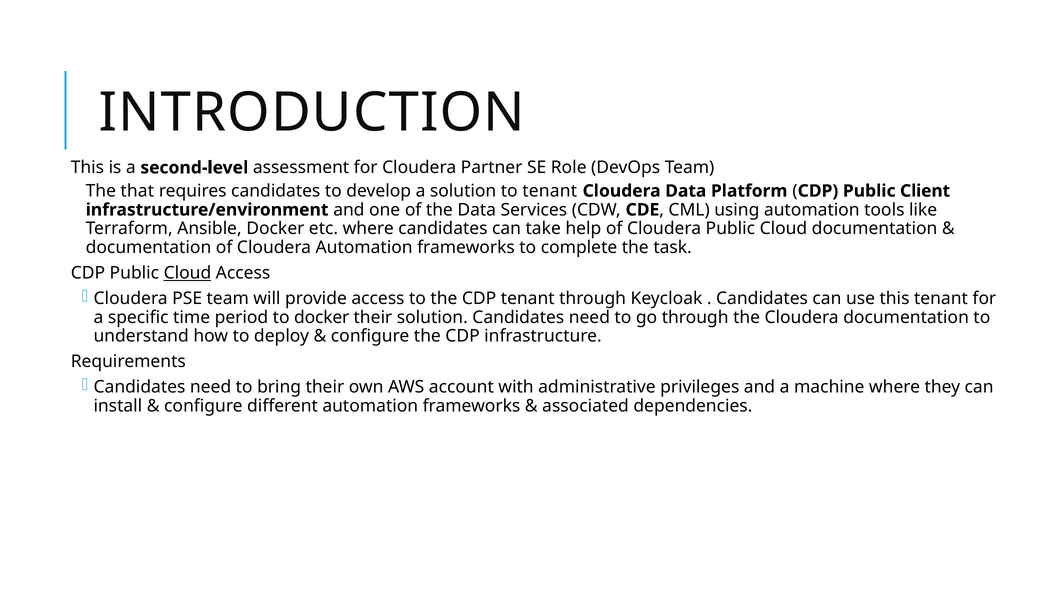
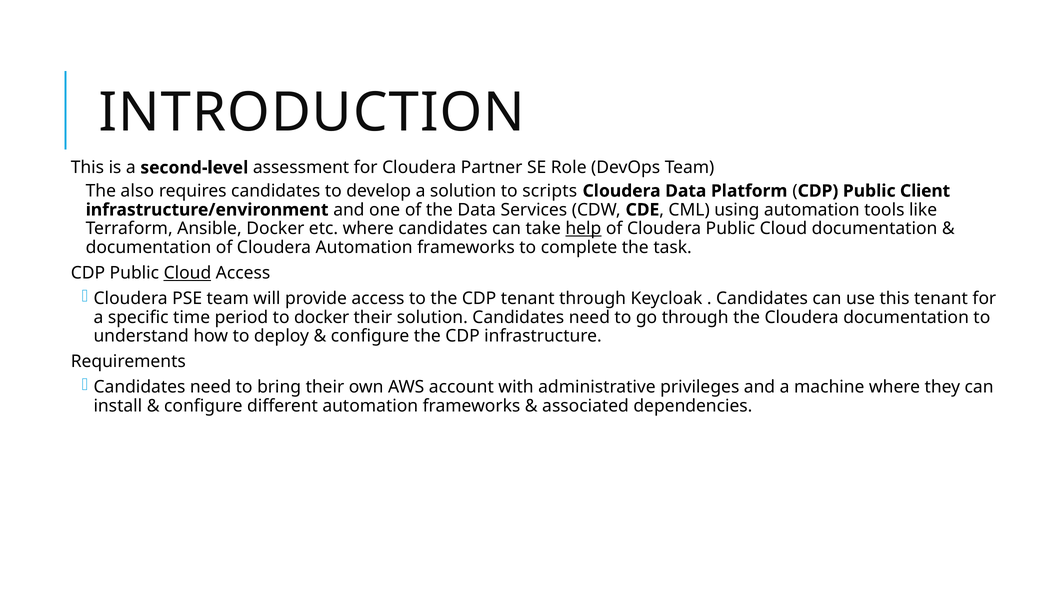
that: that -> also (137, 191)
to tenant: tenant -> scripts (550, 191)
help underline: none -> present (583, 229)
